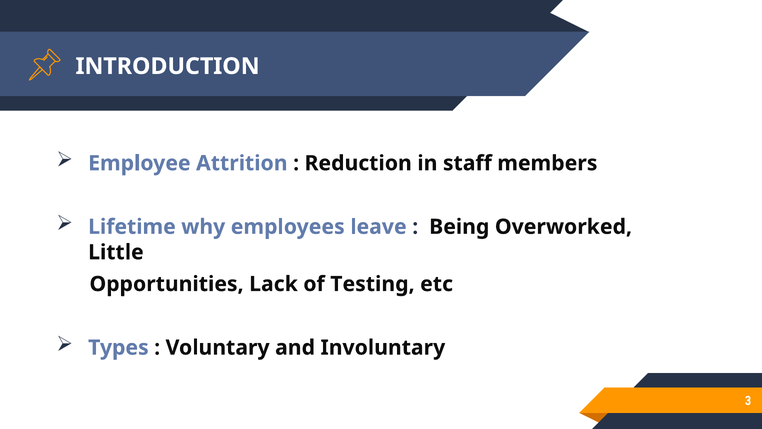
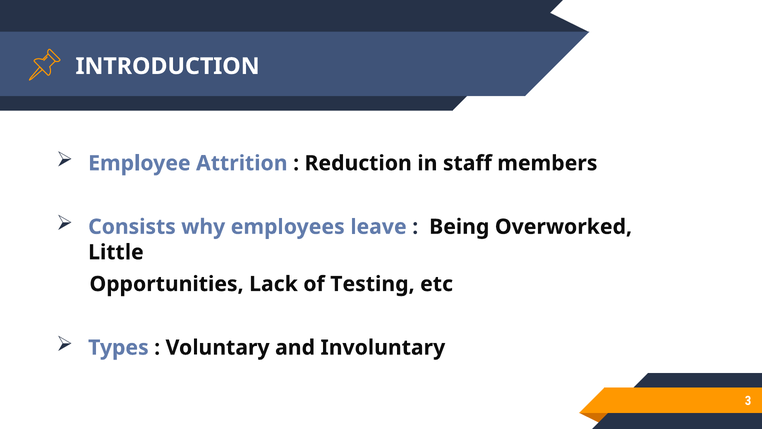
Lifetime: Lifetime -> Consists (132, 227)
